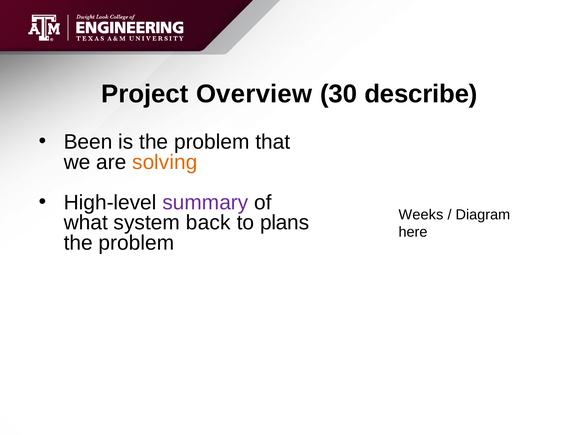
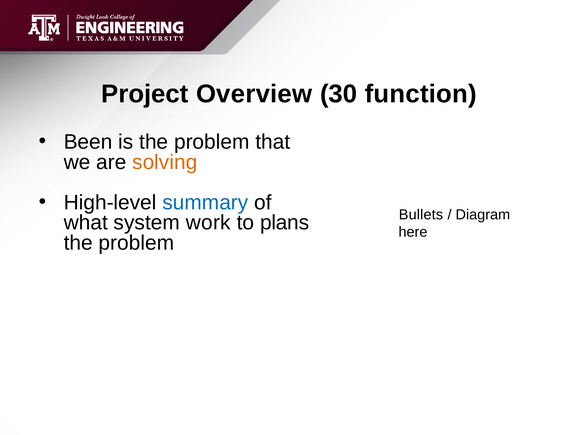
describe: describe -> function (421, 94)
summary colour: purple -> blue (205, 202)
Weeks: Weeks -> Bullets (421, 214)
back: back -> work (208, 222)
